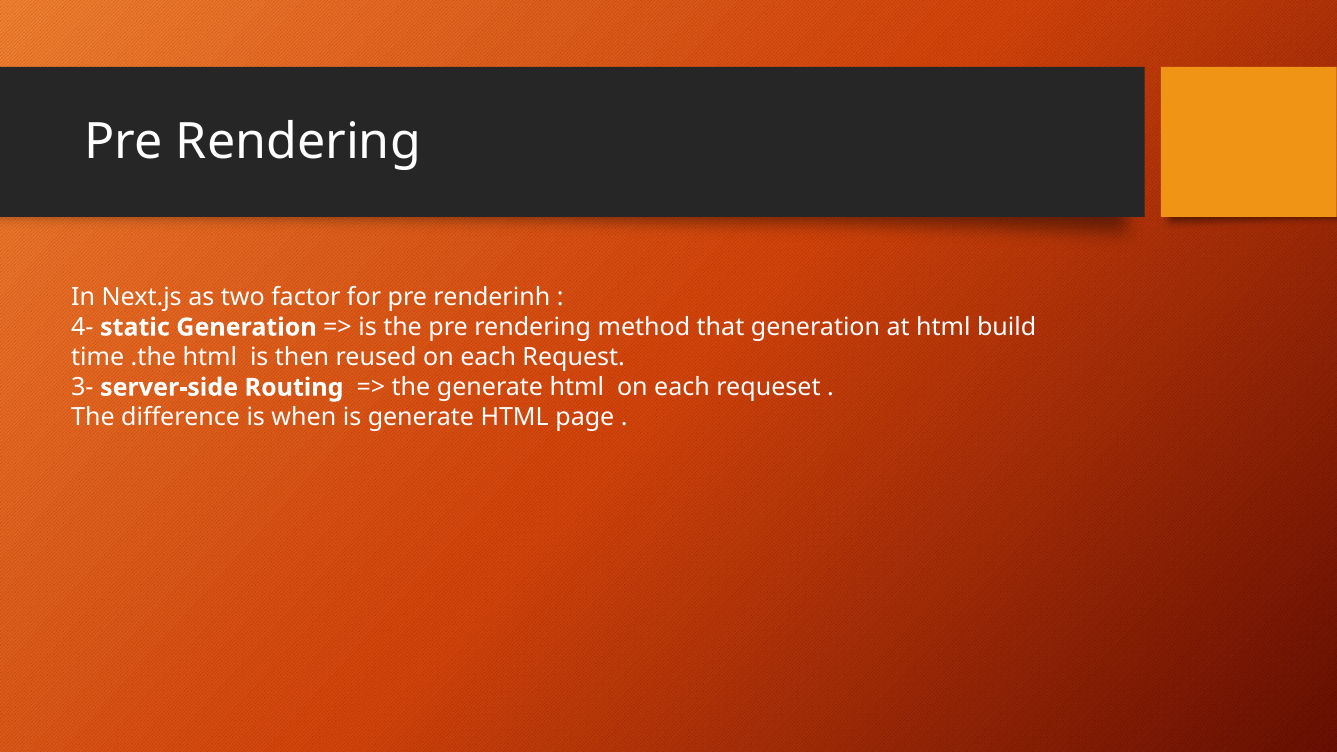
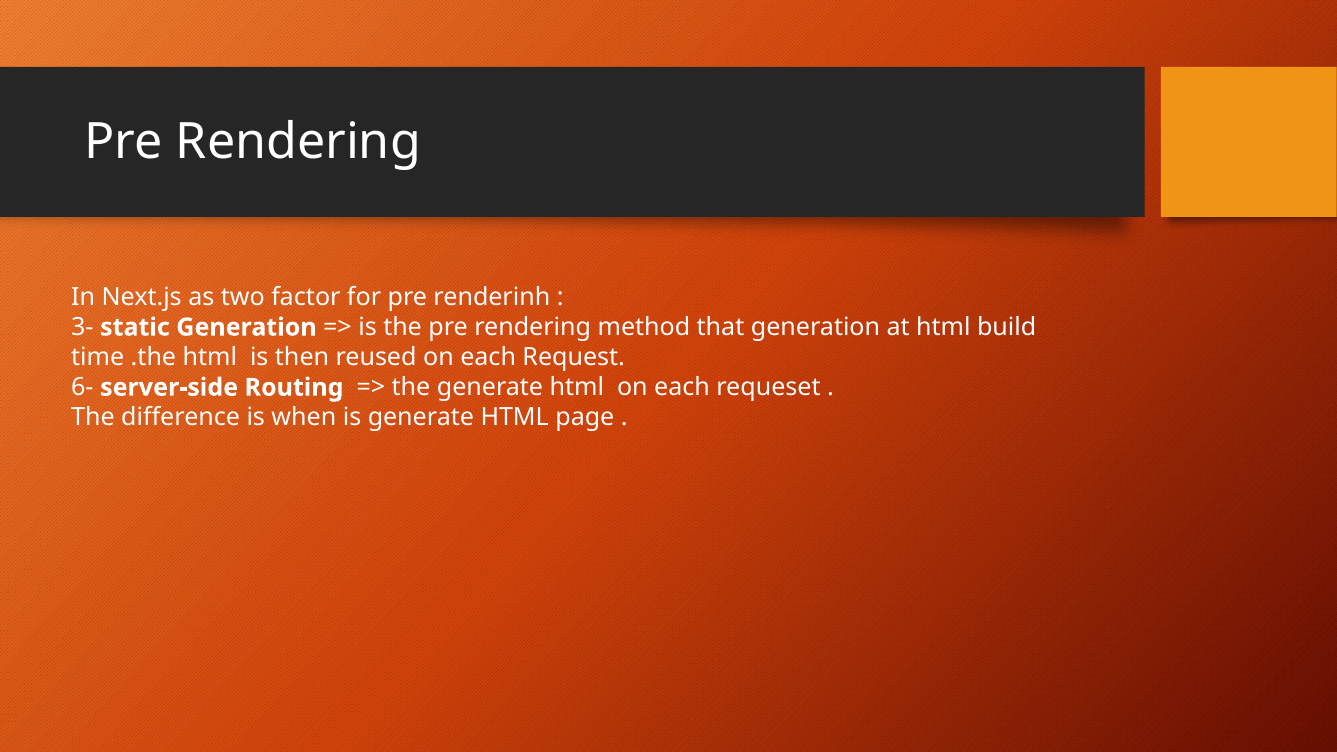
4-: 4- -> 3- (82, 327)
3-: 3- -> 6- (82, 387)
